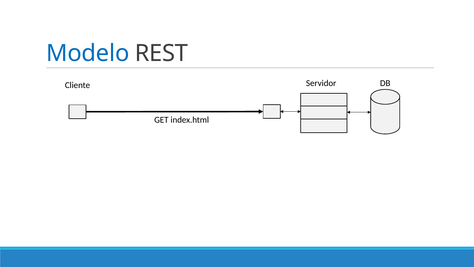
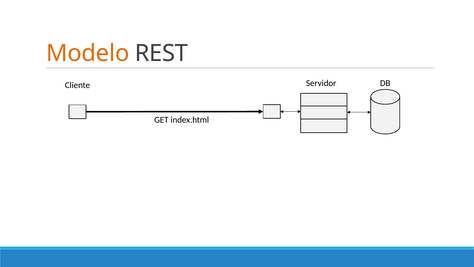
Modelo colour: blue -> orange (88, 53)
